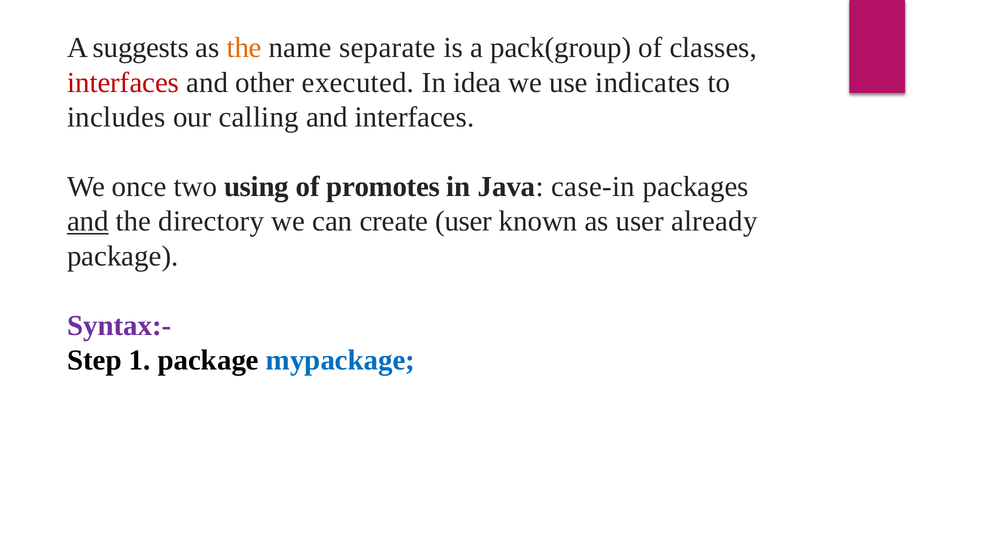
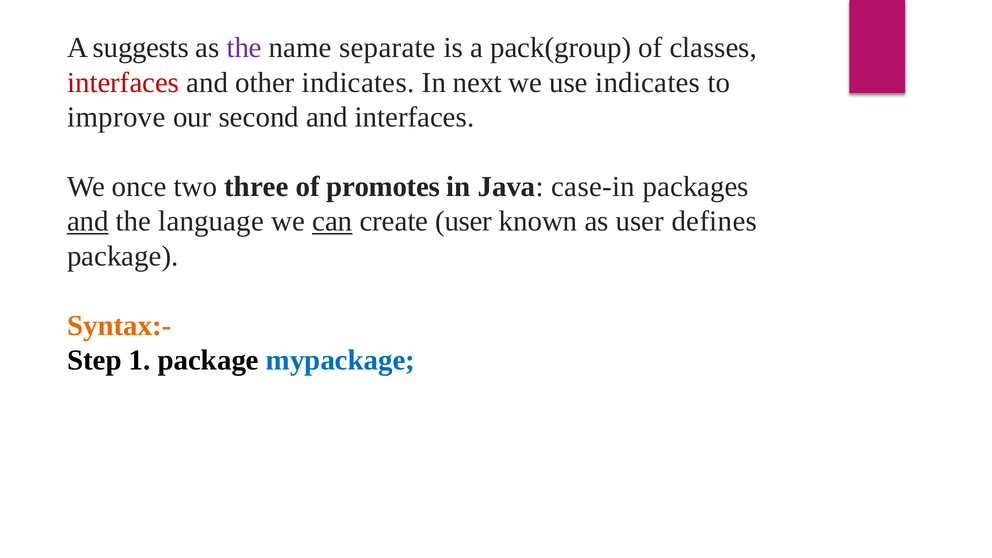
the colour: orange -> purple (244, 48)
other executed: executed -> indicates (358, 82)
idea: idea -> next (477, 82)
includes: includes -> improve (116, 117)
calling: calling -> second (259, 117)
using: using -> three (256, 187)
directory: directory -> language (211, 221)
can underline: none -> present (332, 221)
already: already -> defines (714, 221)
Syntax:- colour: purple -> orange (119, 326)
